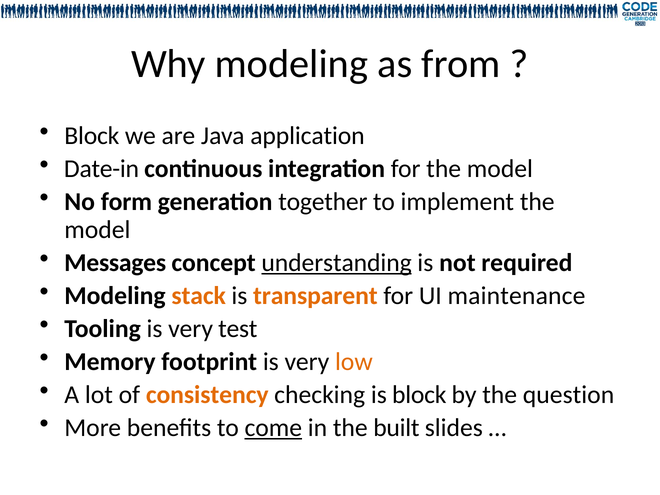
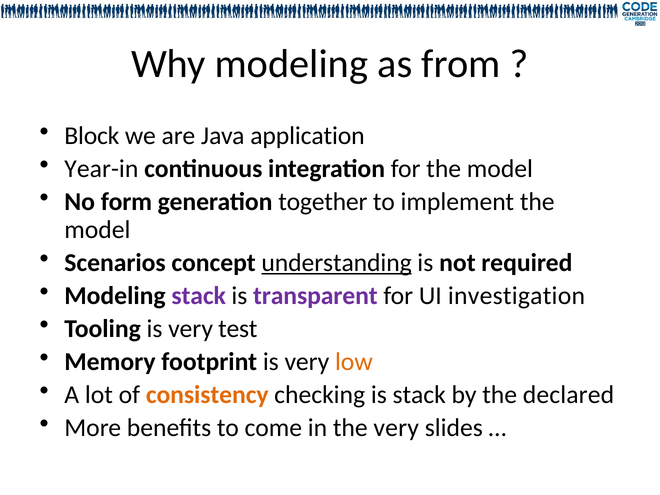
Date-in: Date-in -> Year-in (101, 169)
Messages: Messages -> Scenarios (115, 263)
stack colour: orange -> purple (199, 296)
transparent colour: orange -> purple (315, 296)
maintenance: maintenance -> investigation (516, 296)
is block: block -> stack (419, 395)
question: question -> declared (569, 395)
come underline: present -> none (273, 428)
the built: built -> very (396, 428)
